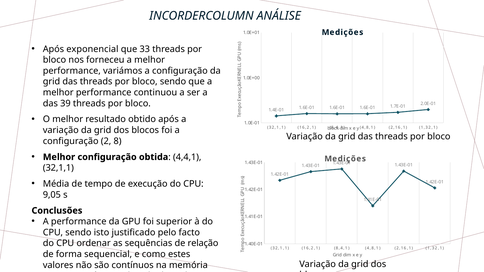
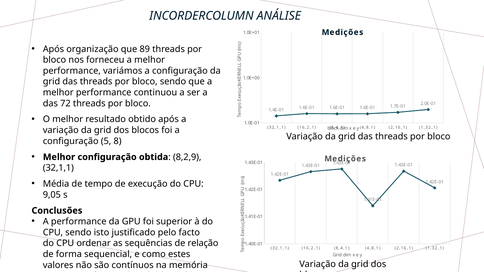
exponencial: exponencial -> organização (92, 49)
33: 33 -> 89 (145, 49)
39: 39 -> 72 (65, 104)
2: 2 -> 5 (106, 141)
4,4,1: 4,4,1 -> 8,2,9 (187, 157)
